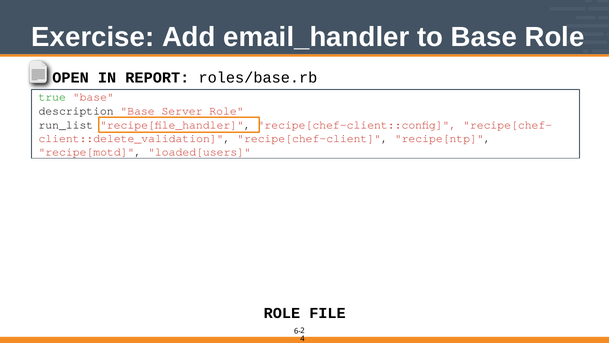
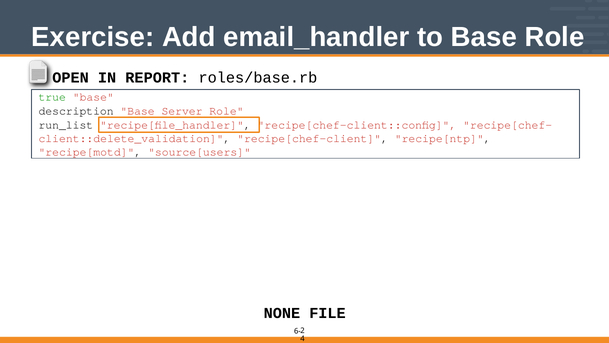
loaded[users: loaded[users -> source[users (200, 152)
ROLE: ROLE -> NONE (282, 313)
